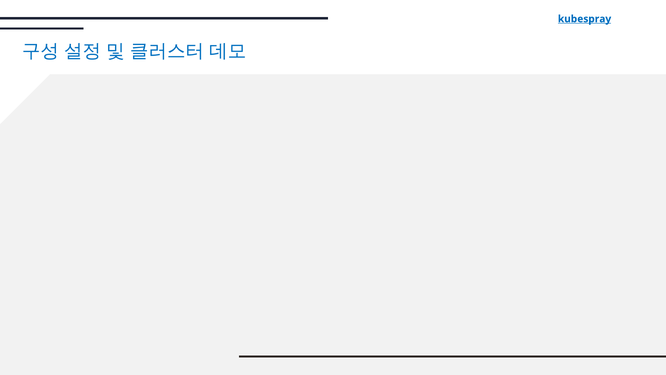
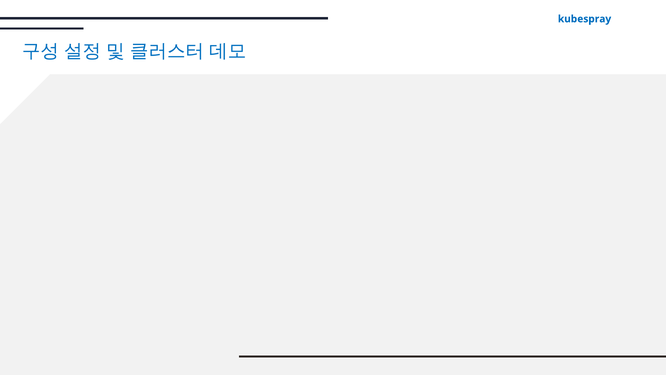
kubespray underline: present -> none (585, 19)
